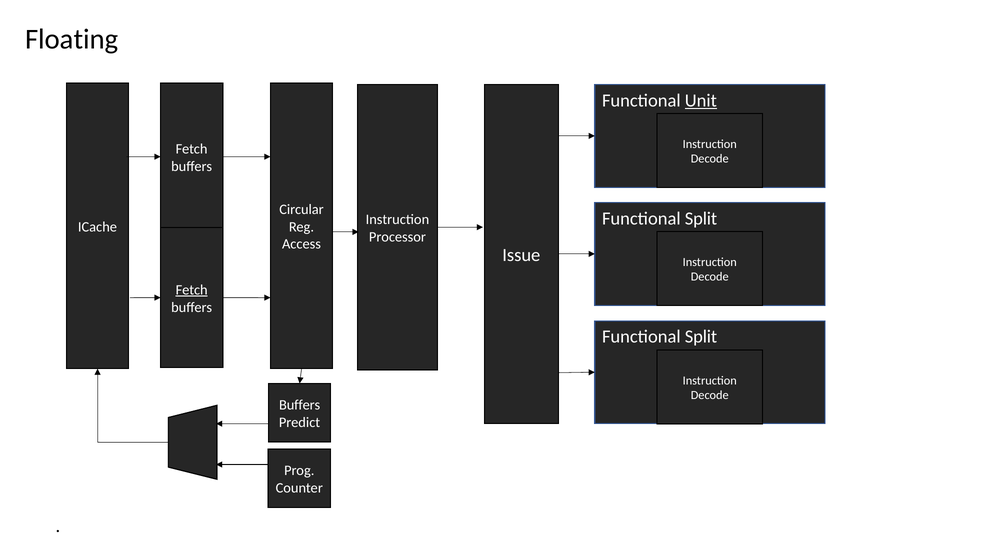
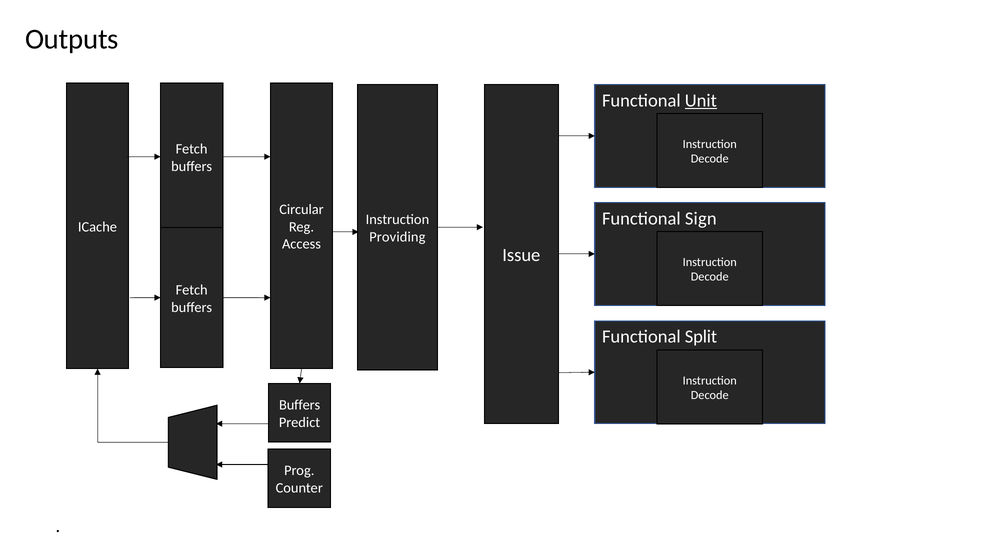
Floating: Floating -> Outputs (72, 39)
Split: Split -> Sign (701, 218)
Processor: Processor -> Providing (397, 237)
Fetch underline: present -> none (192, 290)
